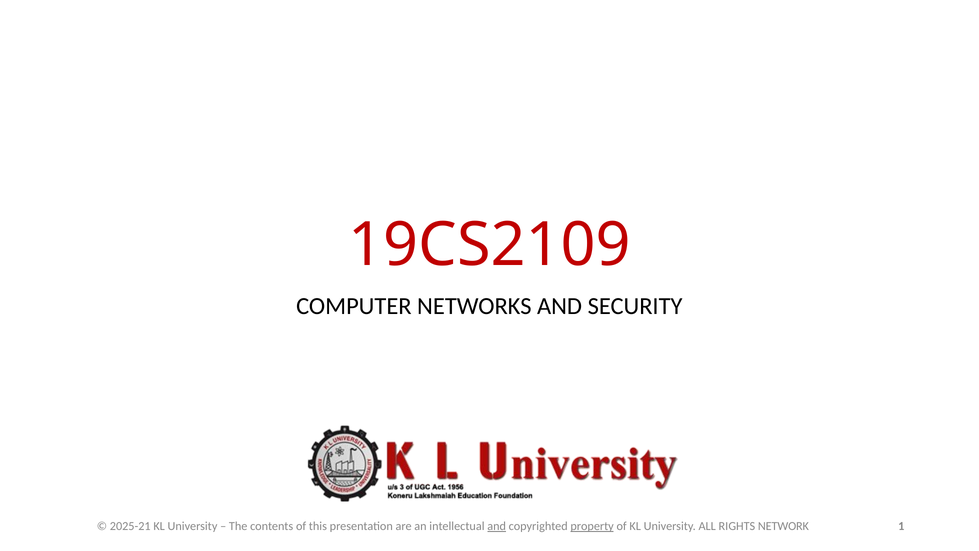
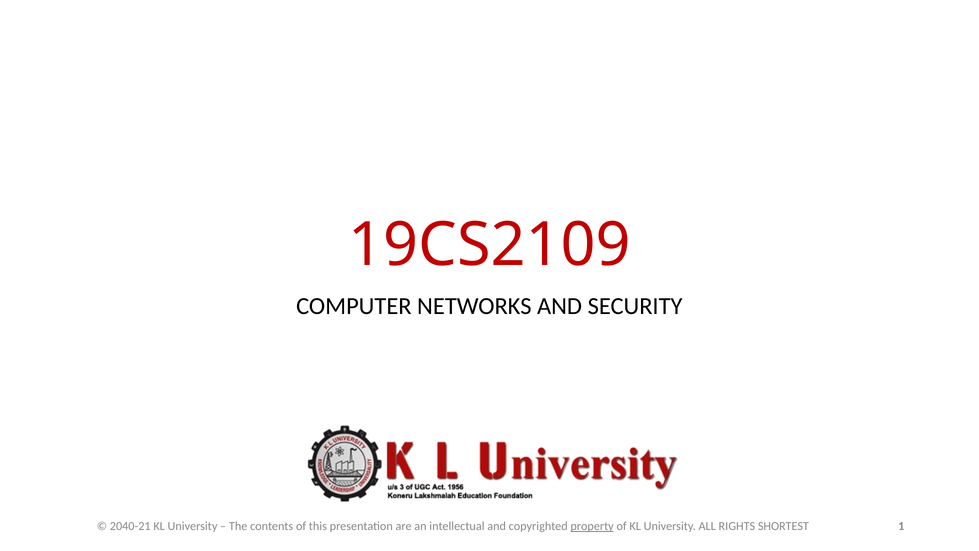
2025-21: 2025-21 -> 2040-21 (130, 526)
and underline: present -> none (497, 526)
NETWORK: NETWORK -> SHORTEST (783, 526)
